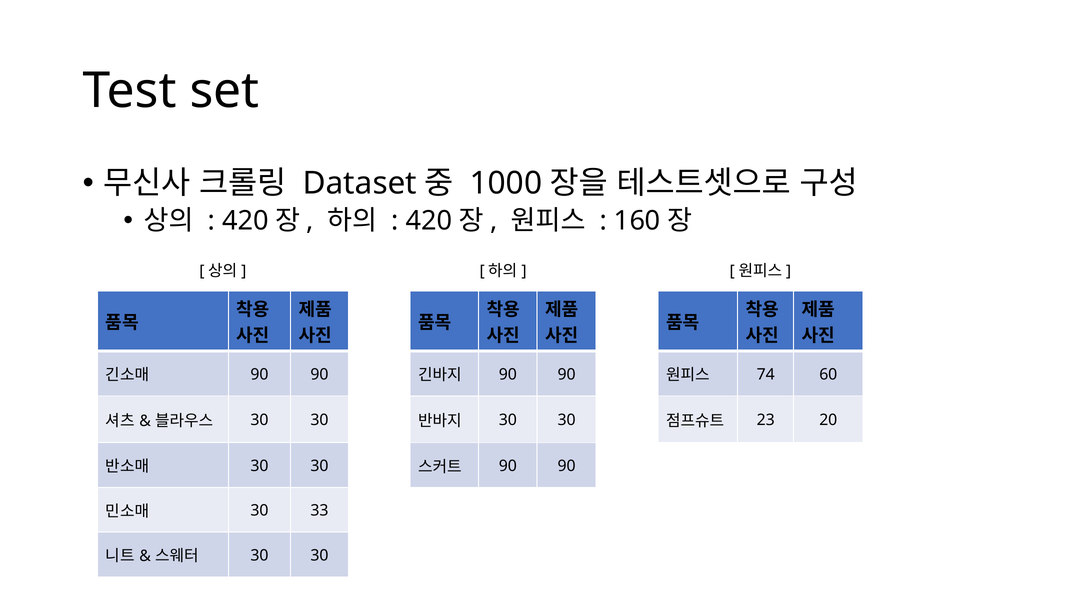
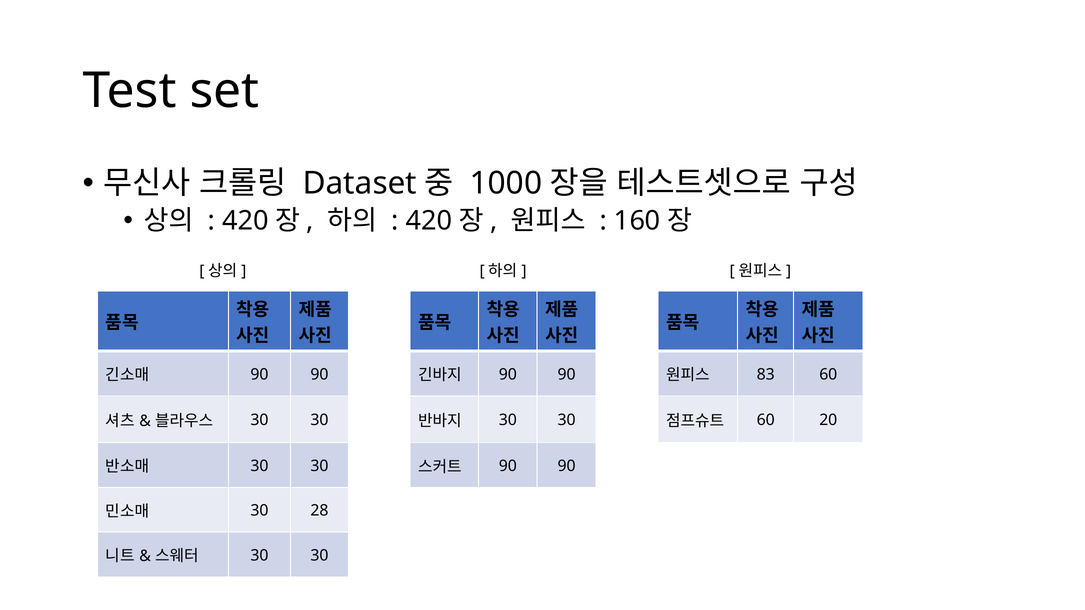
74: 74 -> 83 (766, 375)
23: 23 -> 60 (766, 420)
33: 33 -> 28 (319, 511)
